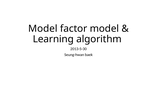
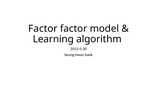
Model: Model -> Factor (43, 29)
